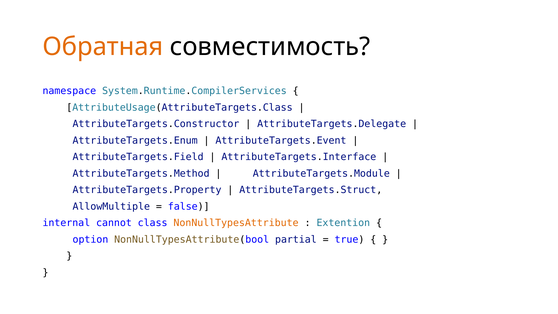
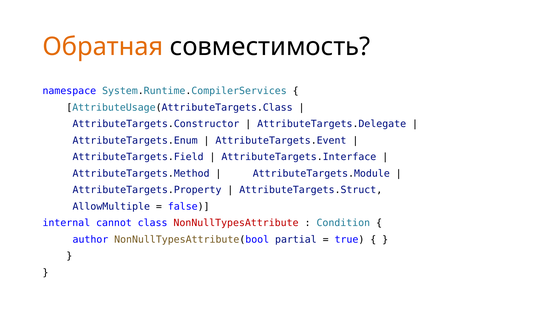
NonNullTypesAttribute colour: orange -> red (236, 223)
Extention: Extention -> Condition (343, 223)
option: option -> author (90, 239)
